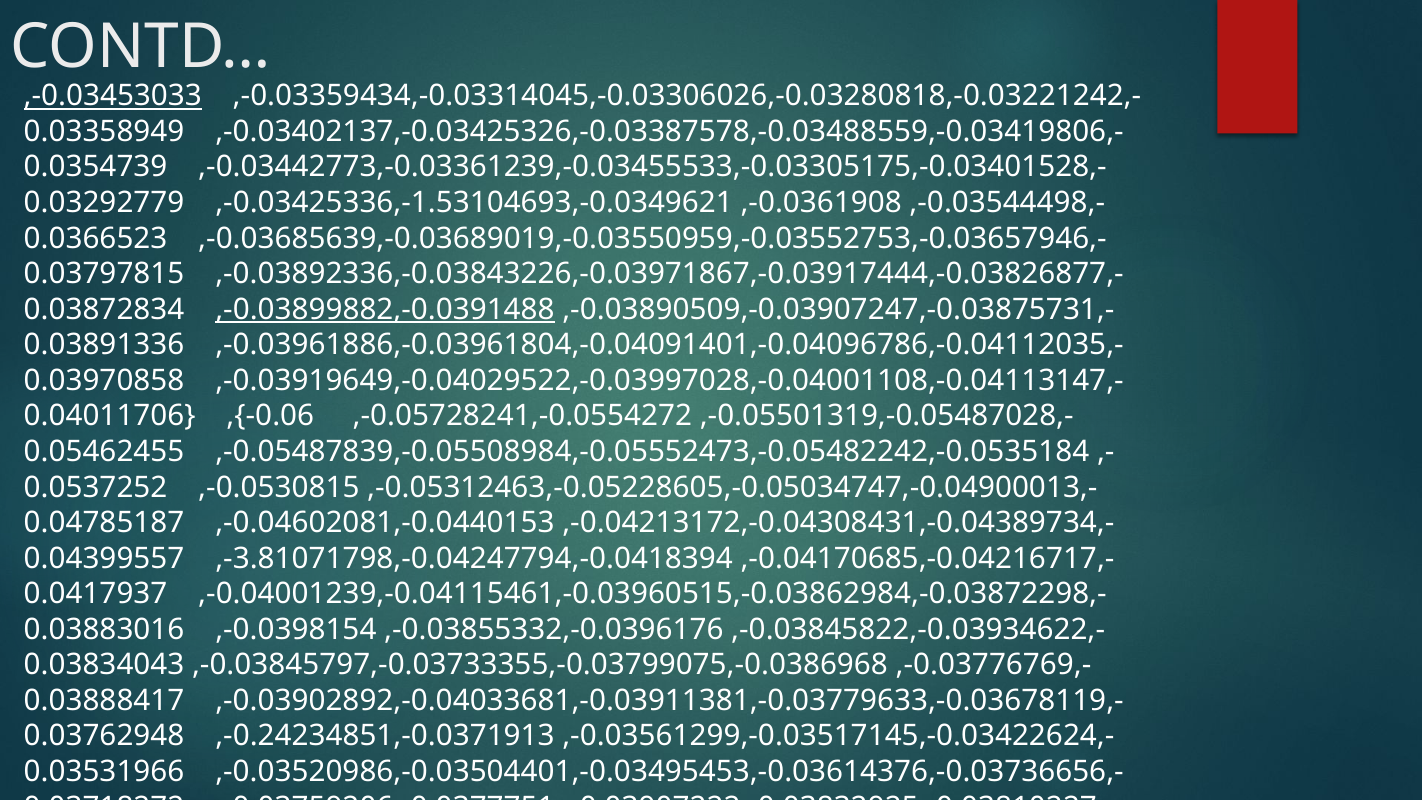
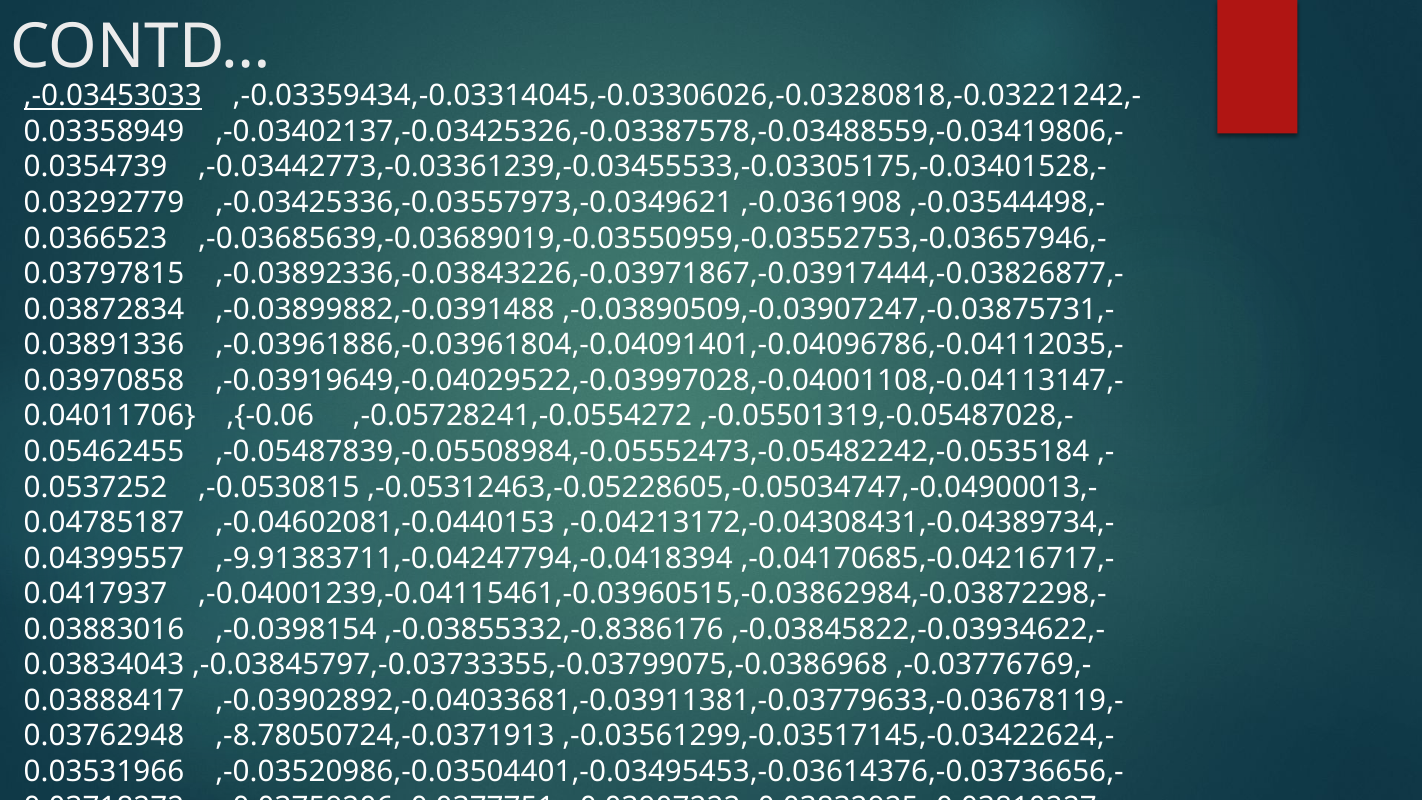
,-0.03425336,-1.53104693,-0.0349621: ,-0.03425336,-1.53104693,-0.0349621 -> ,-0.03425336,-0.03557973,-0.0349621 (474, 203)
,-0.03899882,-0.0391488 underline: present -> none (385, 309)
,-3.81071798,-0.04247794,-0.0418394: ,-3.81071798,-0.04247794,-0.0418394 -> ,-9.91383711,-0.04247794,-0.0418394 (474, 558)
,-0.03855332,-0.0396176: ,-0.03855332,-0.0396176 -> ,-0.03855332,-0.8386176 (554, 629)
,-0.24234851,-0.0371913: ,-0.24234851,-0.0371913 -> ,-8.78050724,-0.0371913 (385, 736)
